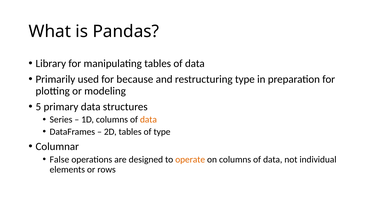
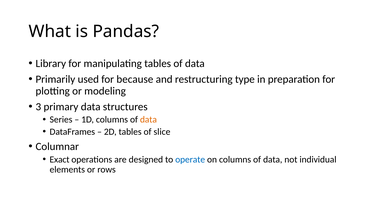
5: 5 -> 3 (38, 107)
of type: type -> slice (162, 132)
False: False -> Exact (60, 159)
operate colour: orange -> blue (190, 159)
